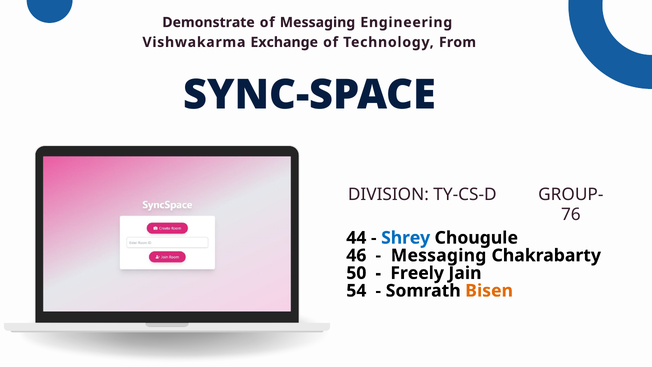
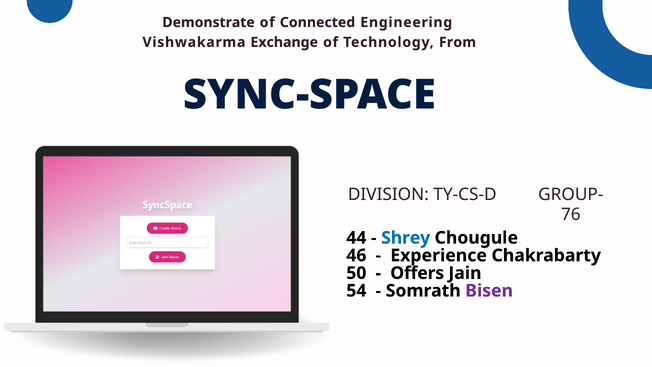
of Messaging: Messaging -> Connected (318, 22)
Messaging: Messaging -> Experience (439, 255)
Freely: Freely -> Offers (417, 273)
Bisen colour: orange -> purple (489, 291)
